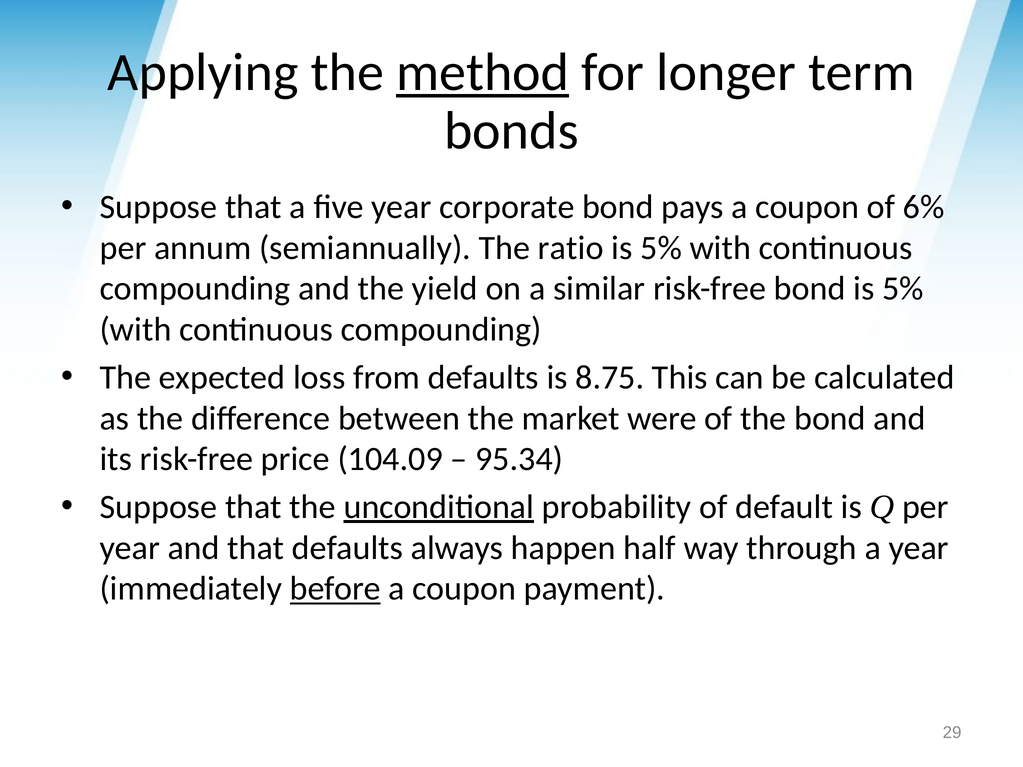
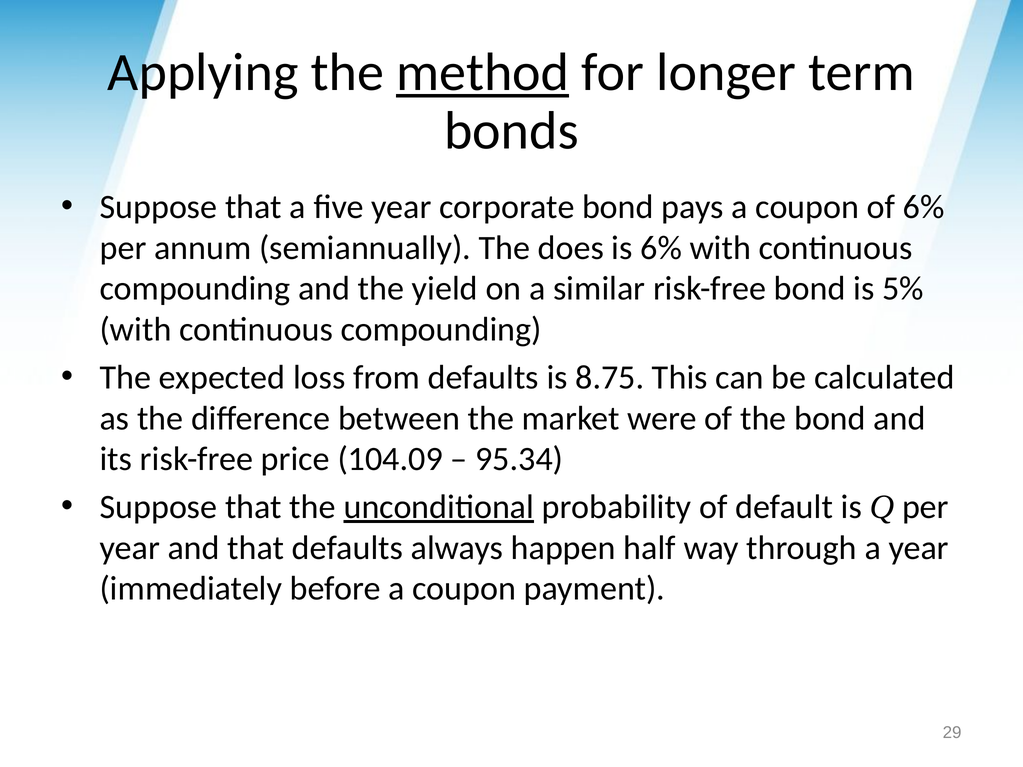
ratio: ratio -> does (571, 248)
5%: 5% -> 6% (661, 248)
before underline: present -> none (335, 589)
